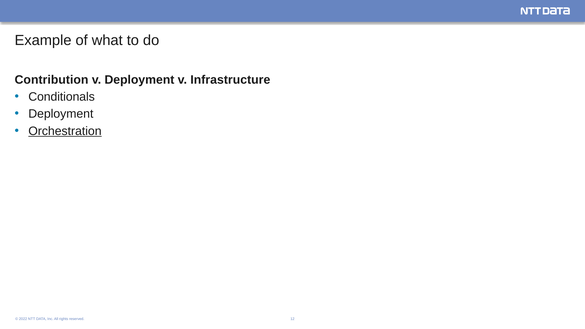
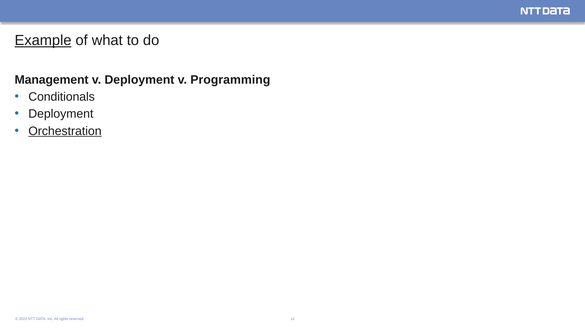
Example underline: none -> present (43, 40)
Contribution: Contribution -> Management (52, 80)
Infrastructure: Infrastructure -> Programming (230, 80)
